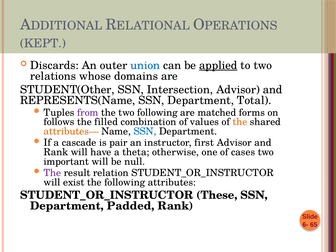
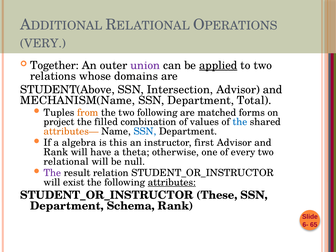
KEPT: KEPT -> VERY (43, 43)
Discards: Discards -> Together (55, 65)
union colour: blue -> purple (145, 65)
STUDENT(Other: STUDENT(Other -> STUDENT(Above (67, 90)
REPRESENTS(Name: REPRESENTS(Name -> MECHANISM(Name (78, 100)
from colour: purple -> orange (88, 113)
follows: follows -> project (59, 122)
the colour: orange -> blue (240, 122)
cascade: cascade -> algebra (79, 143)
pair: pair -> this (118, 143)
cases: cases -> every (243, 152)
important: important -> relational (66, 162)
attributes underline: none -> present (172, 182)
Padded: Padded -> Schema (131, 206)
